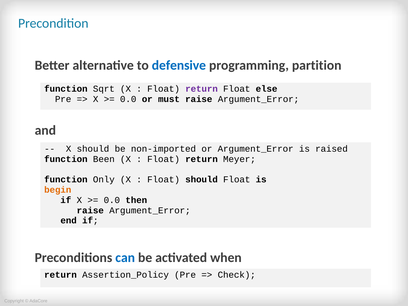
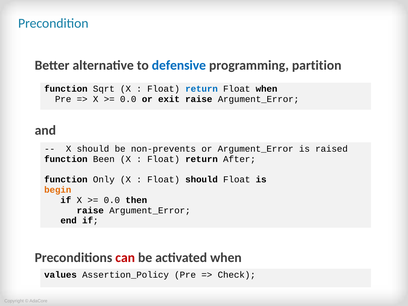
return colour: purple -> blue (202, 89)
Float else: else -> when (267, 89)
must: must -> exit (169, 99)
non-imported: non-imported -> non-prevents (163, 149)
Meyer: Meyer -> After (239, 159)
can colour: blue -> red (125, 258)
return: return -> values (61, 275)
